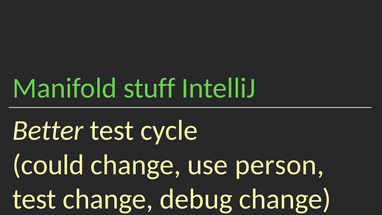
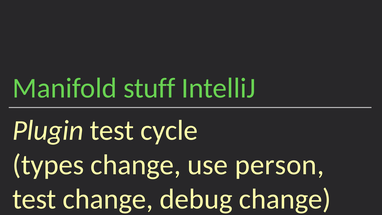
Better: Better -> Plugin (48, 130)
could: could -> types (48, 165)
